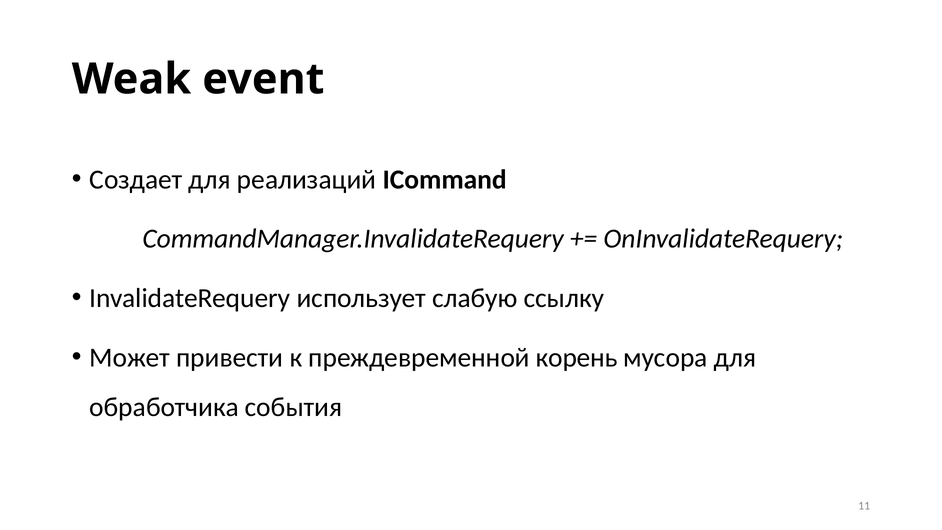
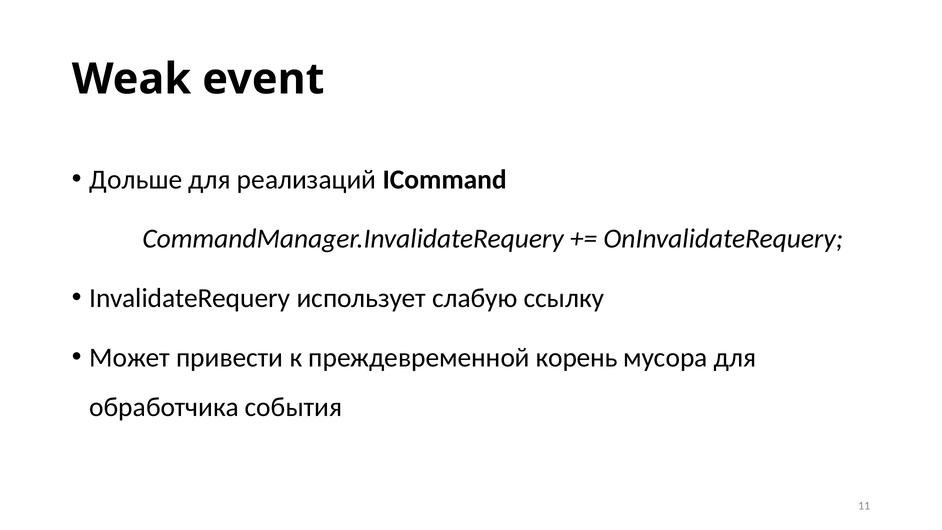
Создает: Создает -> Дольше (136, 179)
